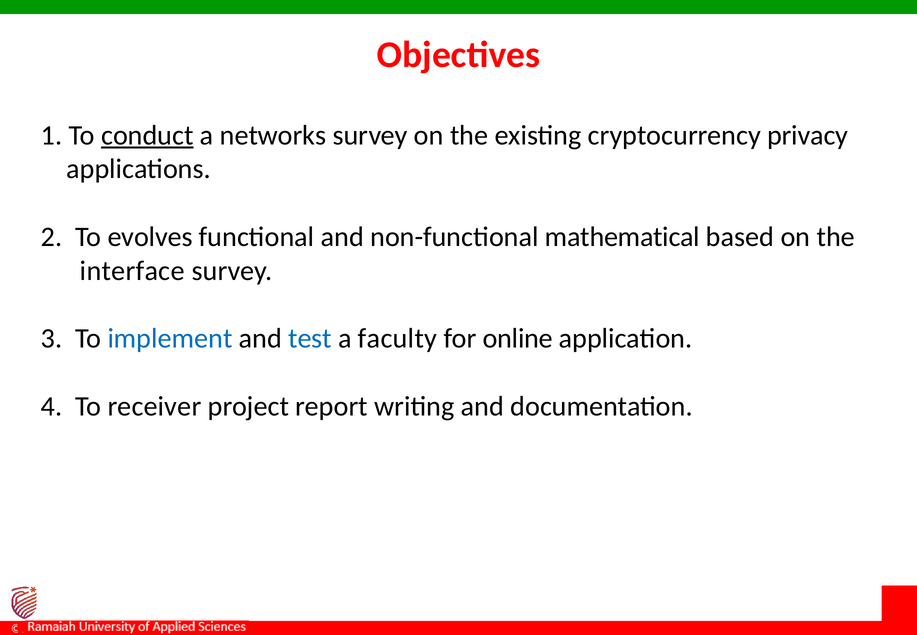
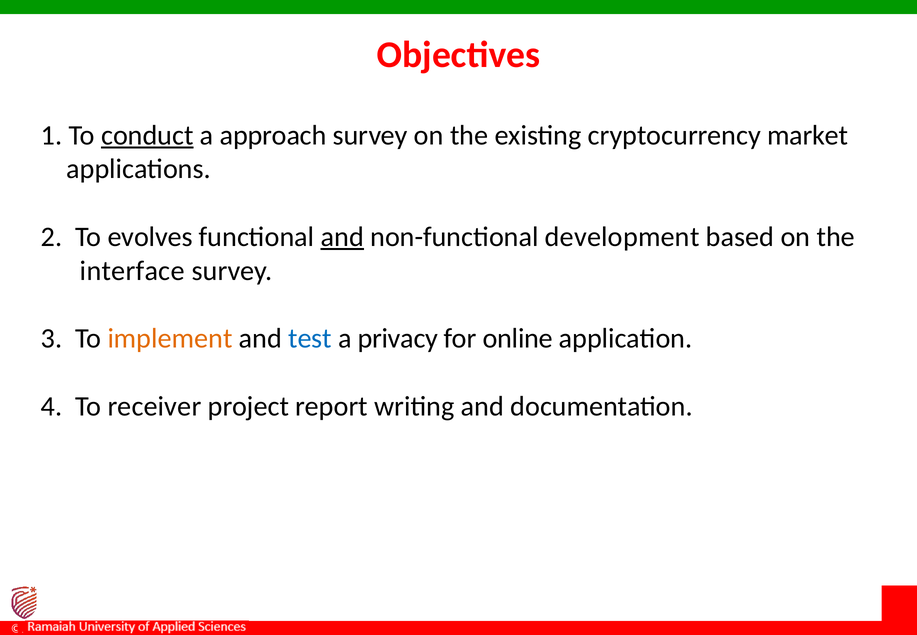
networks: networks -> approach (273, 135)
privacy: privacy -> market (808, 135)
and underline: none -> present (342, 237)
mathematical: mathematical -> development (622, 237)
implement colour: blue -> orange (170, 338)
faculty: faculty -> privacy (398, 338)
